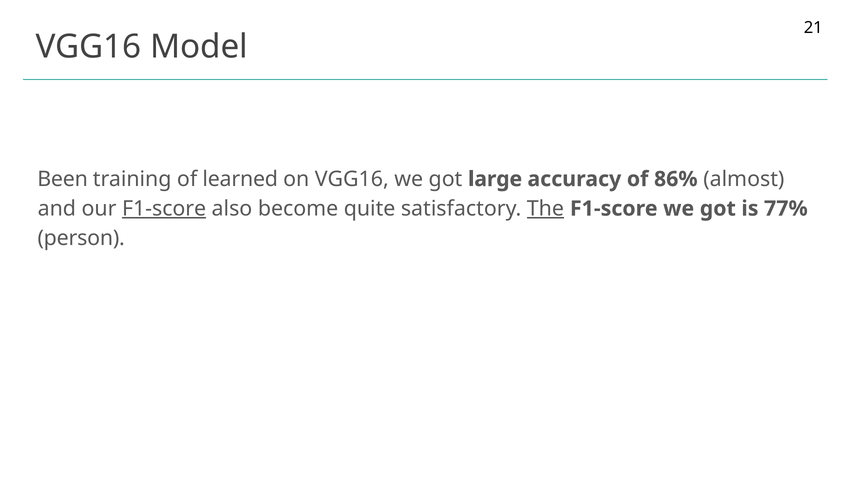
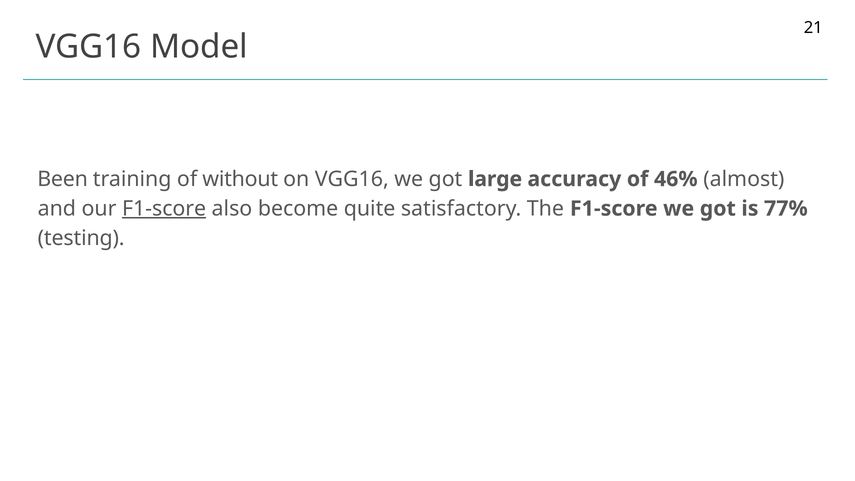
learned: learned -> without (240, 179)
86%: 86% -> 46% (676, 179)
The underline: present -> none (545, 209)
person: person -> testing (81, 238)
